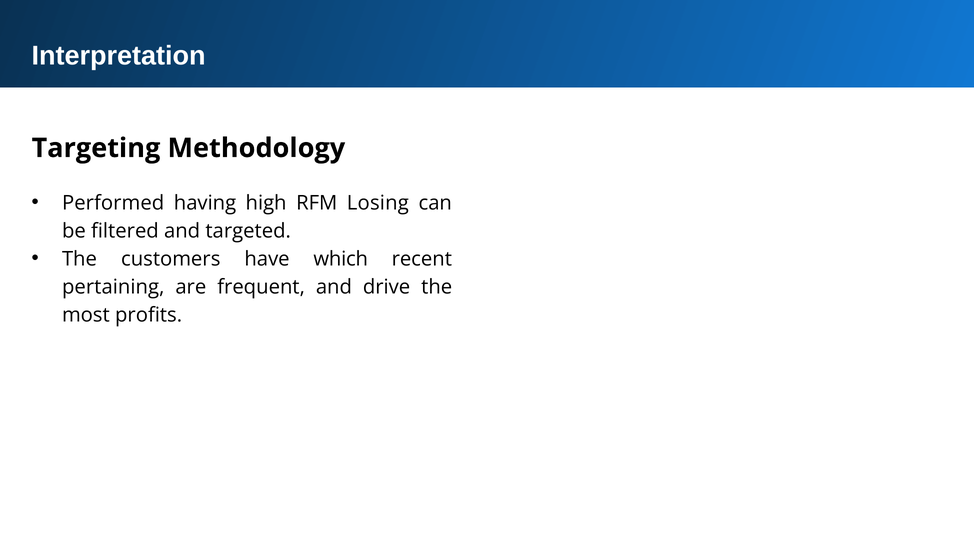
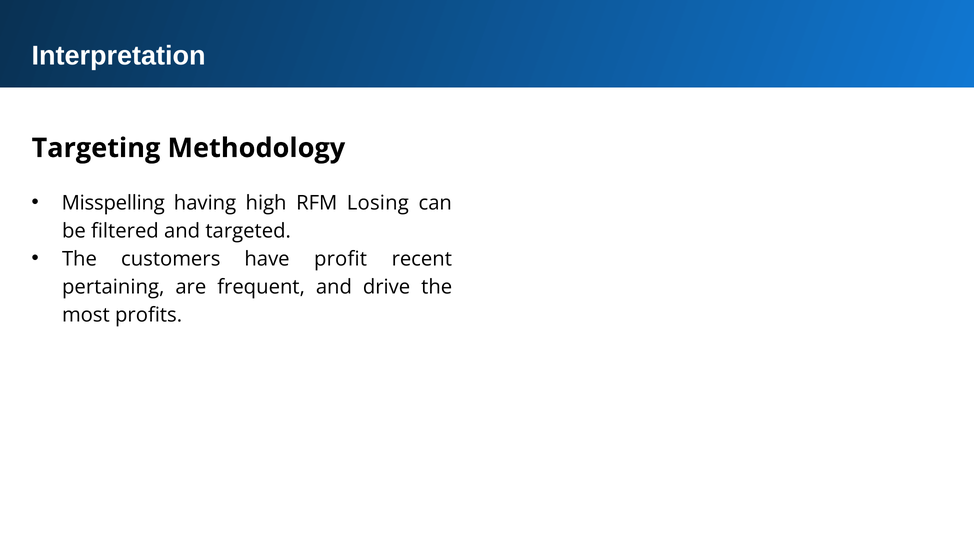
Performed: Performed -> Misspelling (113, 203)
which: which -> profit (341, 259)
